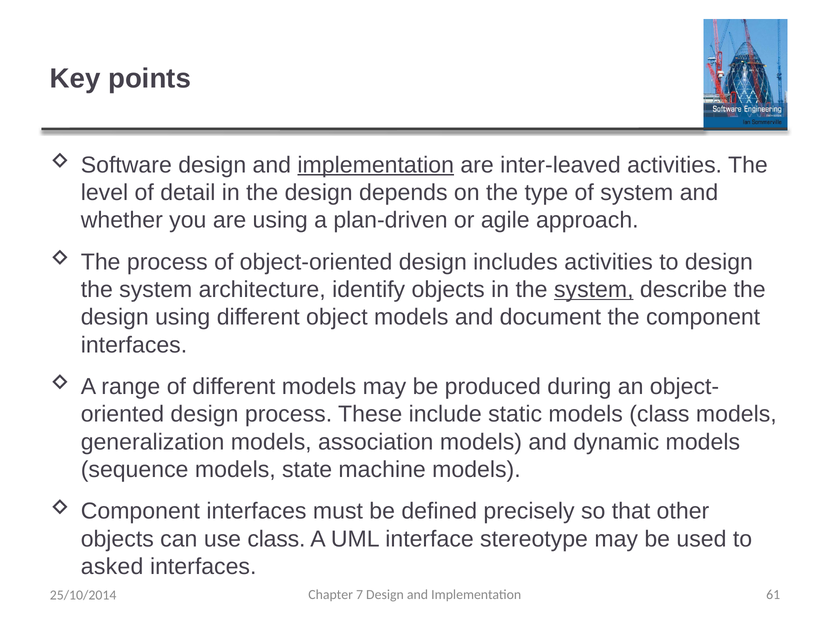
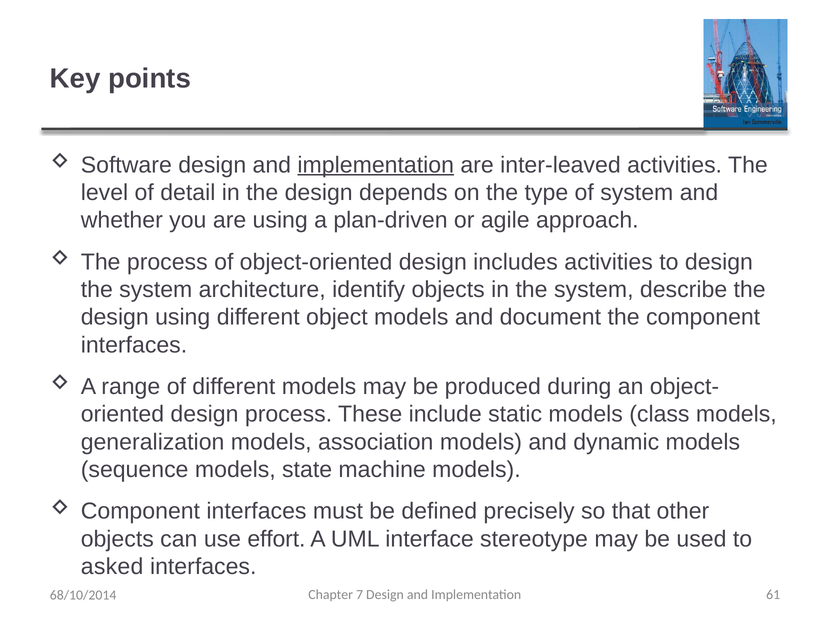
system underline: present -> none (594, 289)
use class: class -> effort (276, 538)
25/10/2014: 25/10/2014 -> 68/10/2014 (83, 594)
